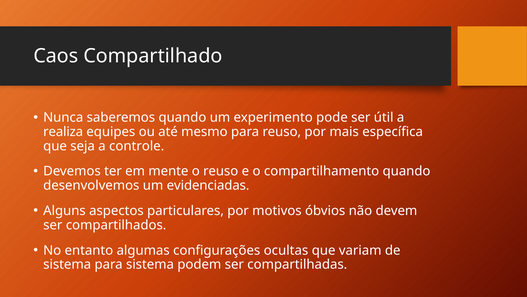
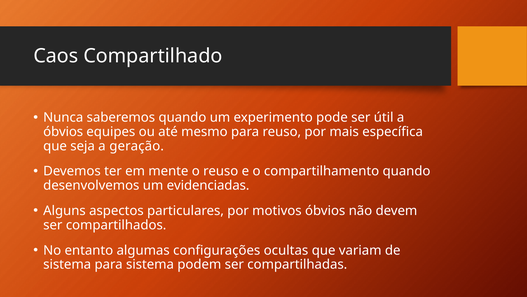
realiza: realiza -> óbvios (63, 132)
controle: controle -> geração (137, 146)
